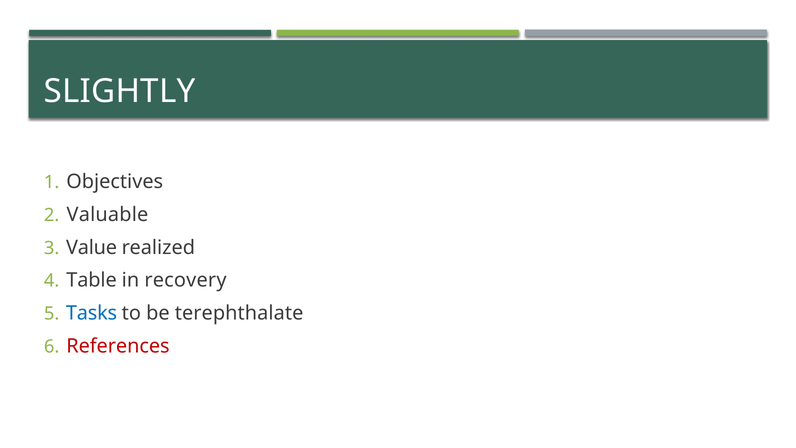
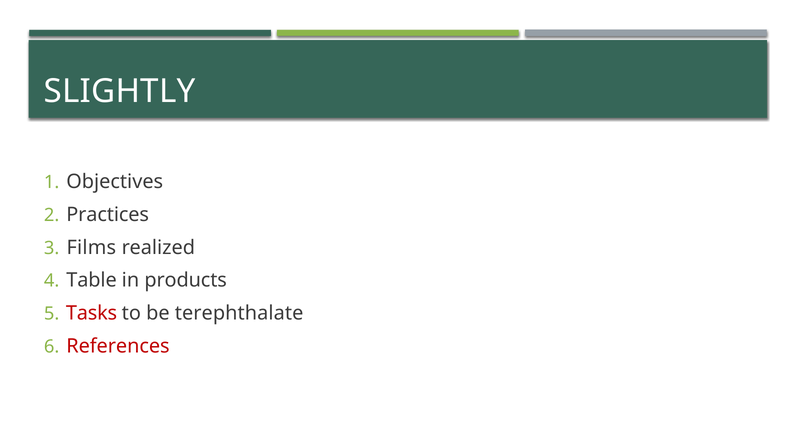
Valuable: Valuable -> Practices (108, 215)
Value: Value -> Films (91, 247)
recovery: recovery -> products (186, 280)
Tasks colour: blue -> red (92, 313)
